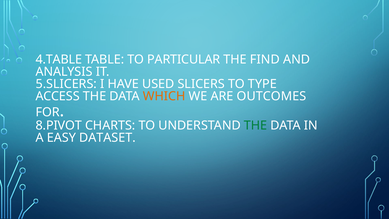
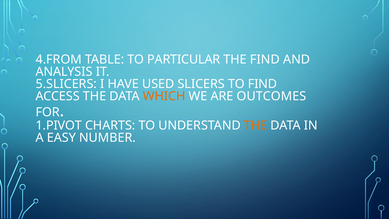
4.TABLE: 4.TABLE -> 4.FROM (59, 60)
TO TYPE: TYPE -> FIND (263, 84)
8.PIVOT: 8.PIVOT -> 1.PIVOT (59, 125)
THE colour: green -> orange (256, 125)
DATASET: DATASET -> NUMBER (107, 138)
